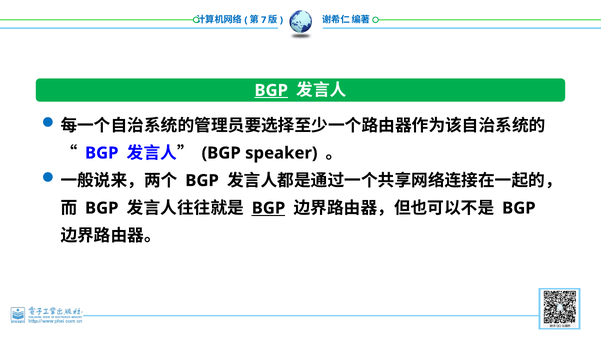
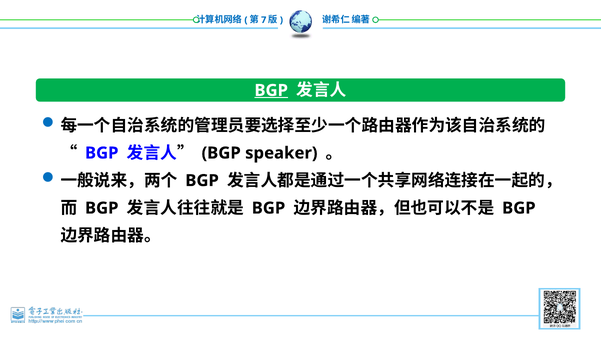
BGP underline: present -> none (268, 208)
